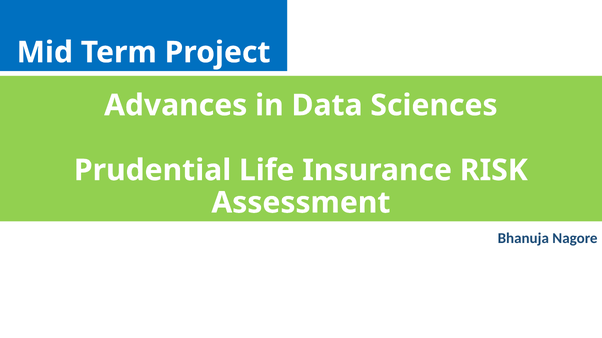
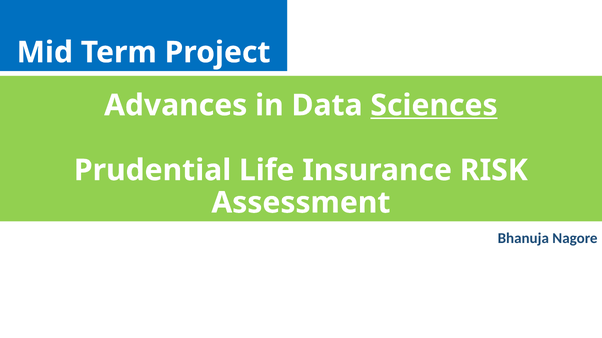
Sciences underline: none -> present (434, 106)
